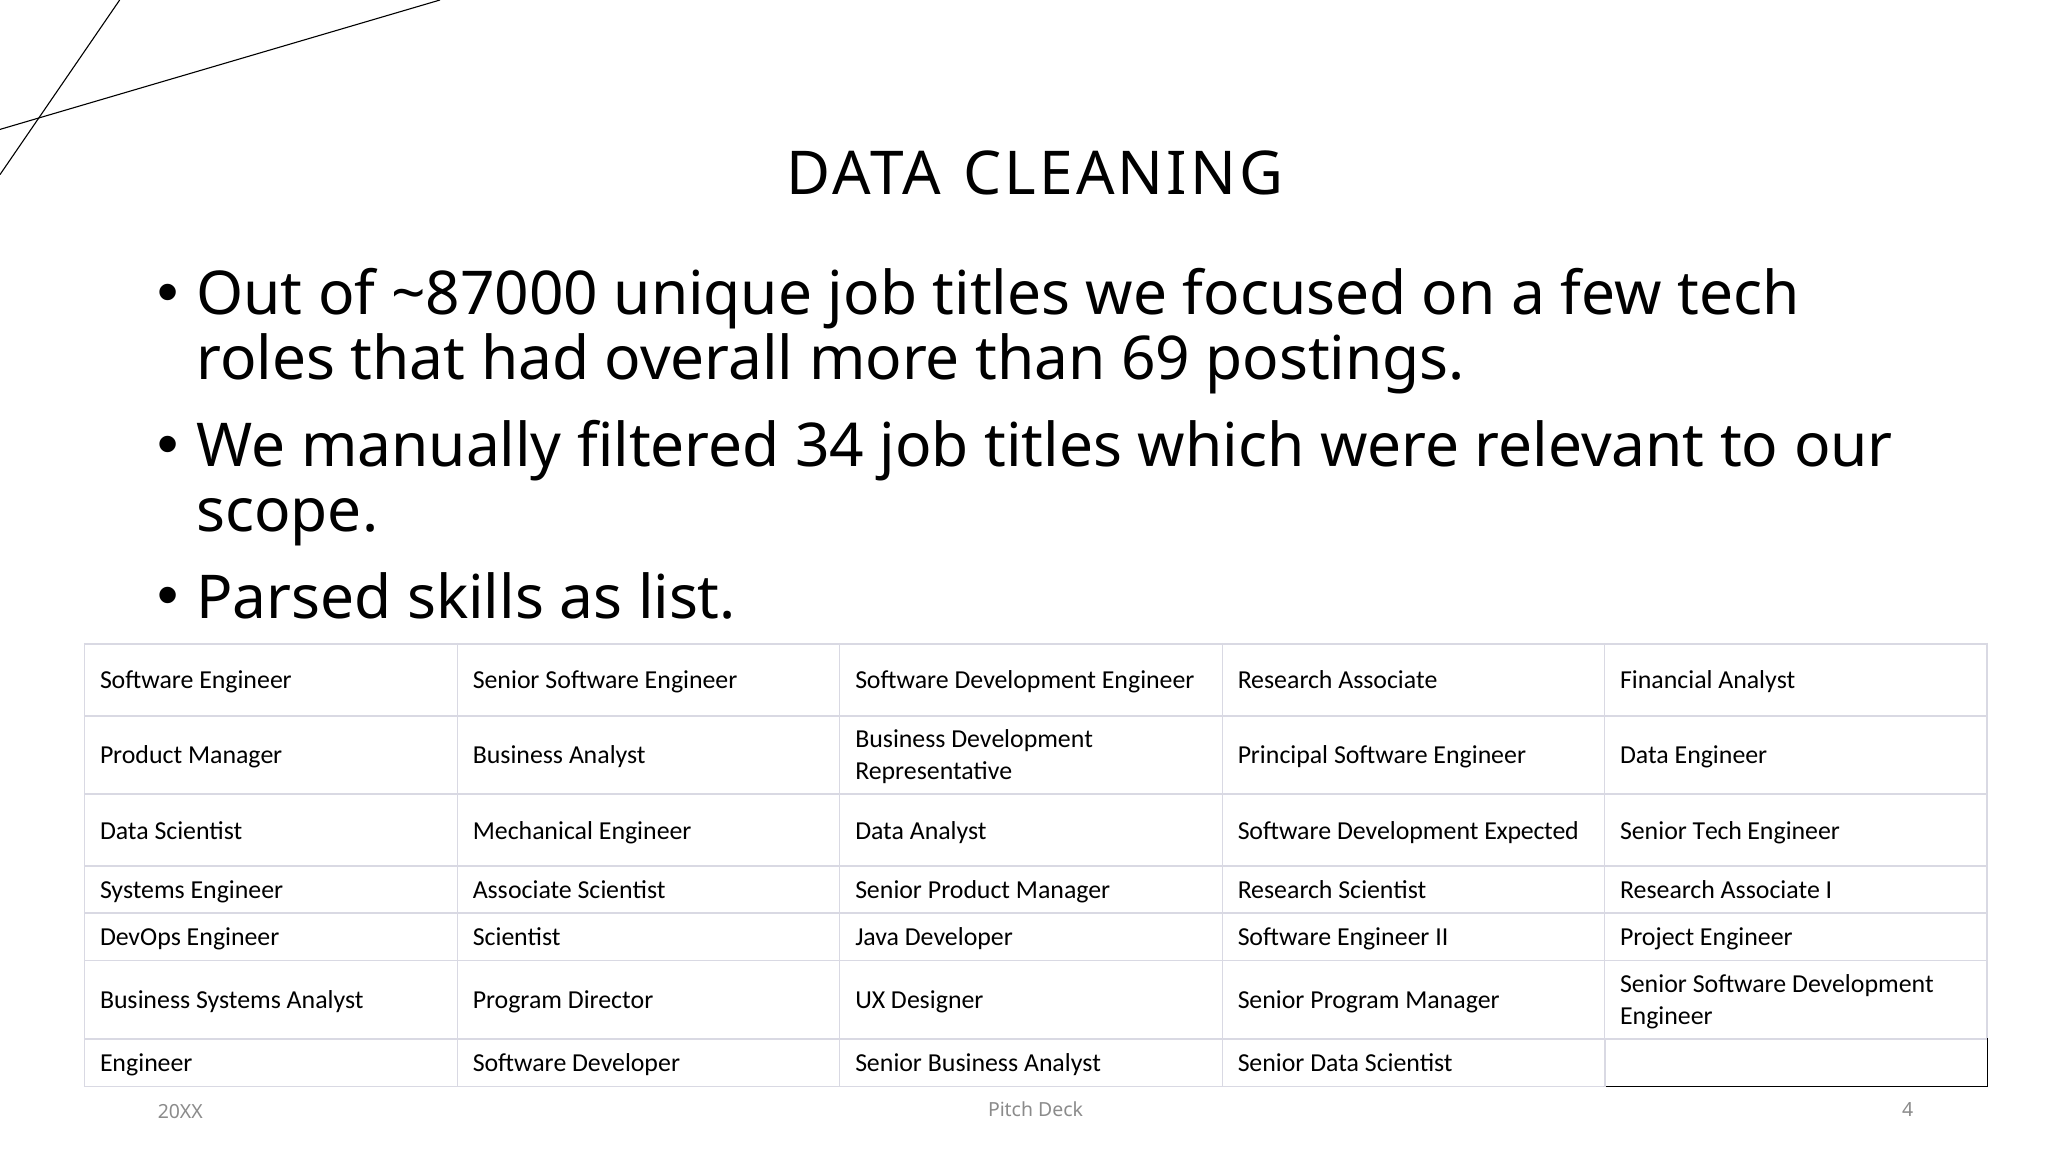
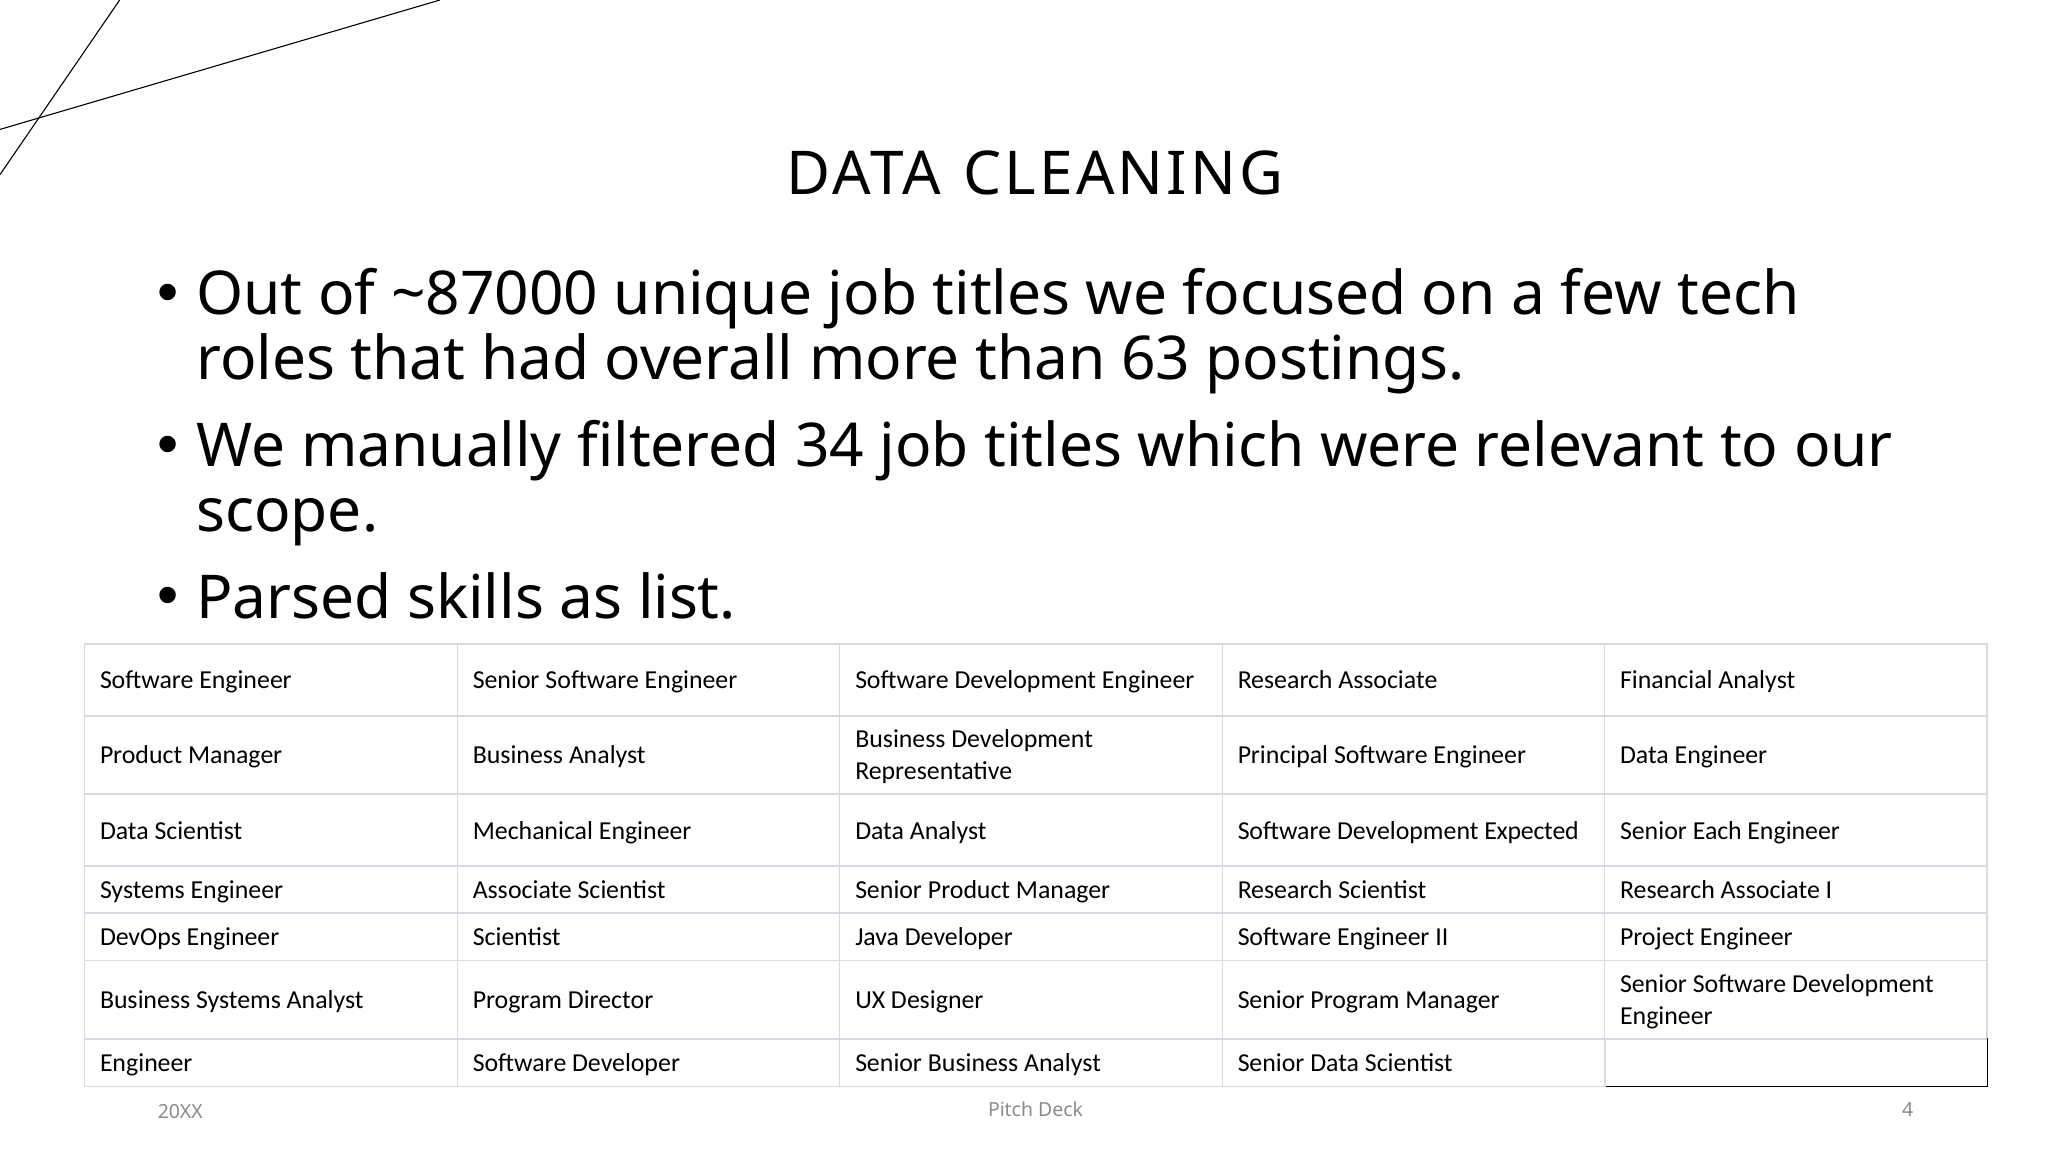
69: 69 -> 63 (1156, 360)
Senior Tech: Tech -> Each (1717, 830)
